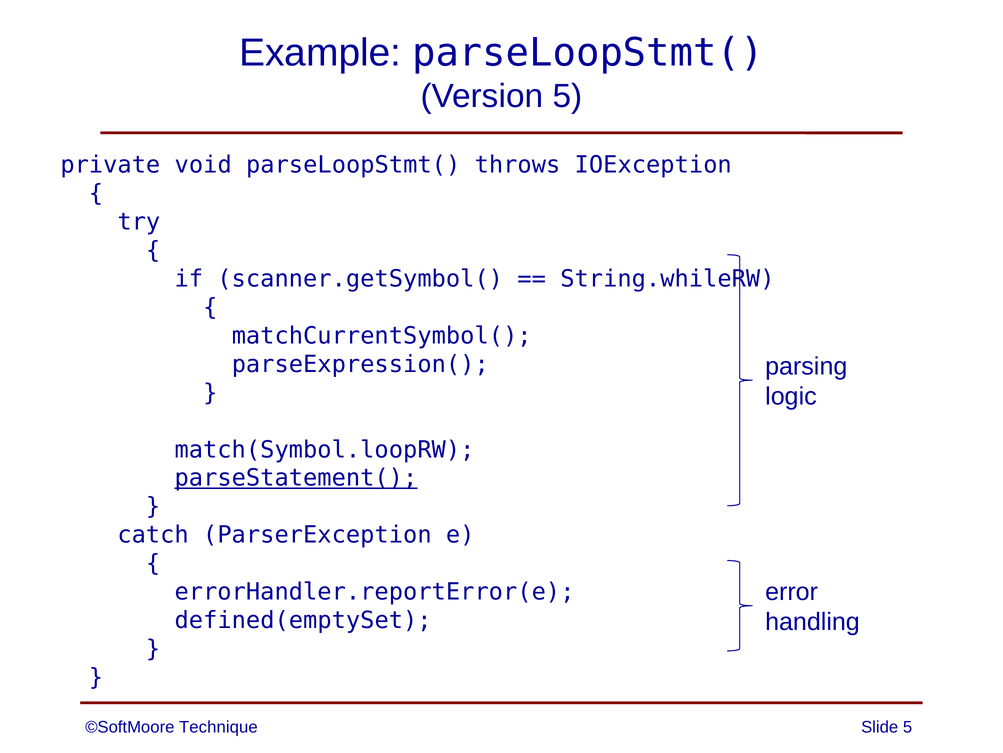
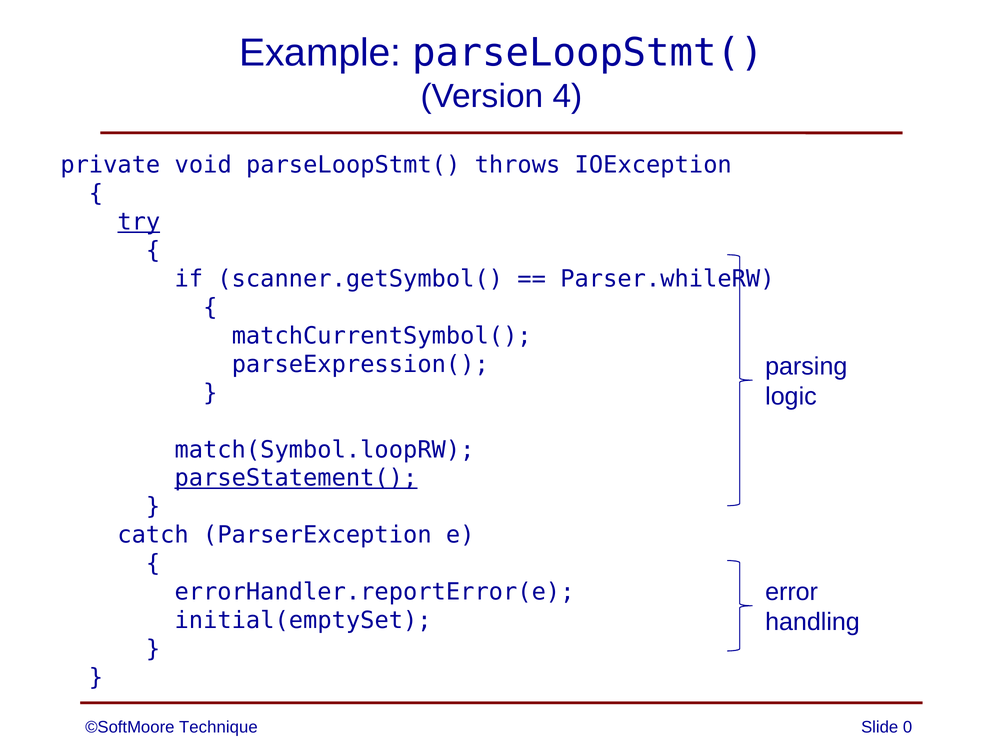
Version 5: 5 -> 4 (567, 96)
try underline: none -> present (139, 222)
String.whileRW: String.whileRW -> Parser.whileRW (667, 279)
defined(emptySet: defined(emptySet -> initial(emptySet (303, 620)
Slide 5: 5 -> 0 (908, 727)
